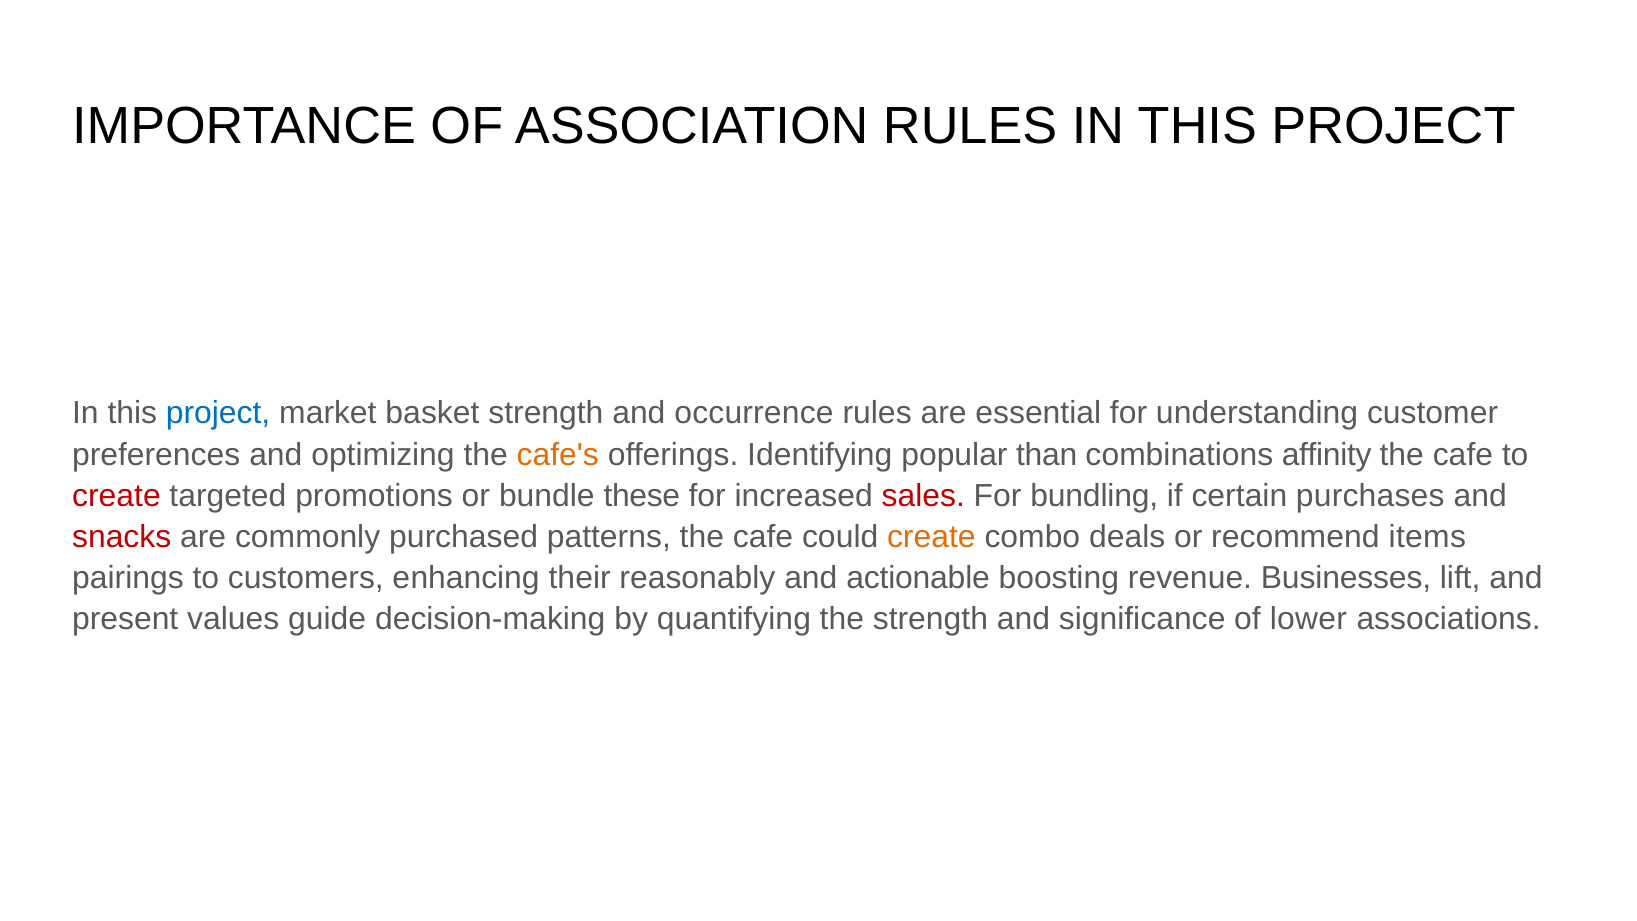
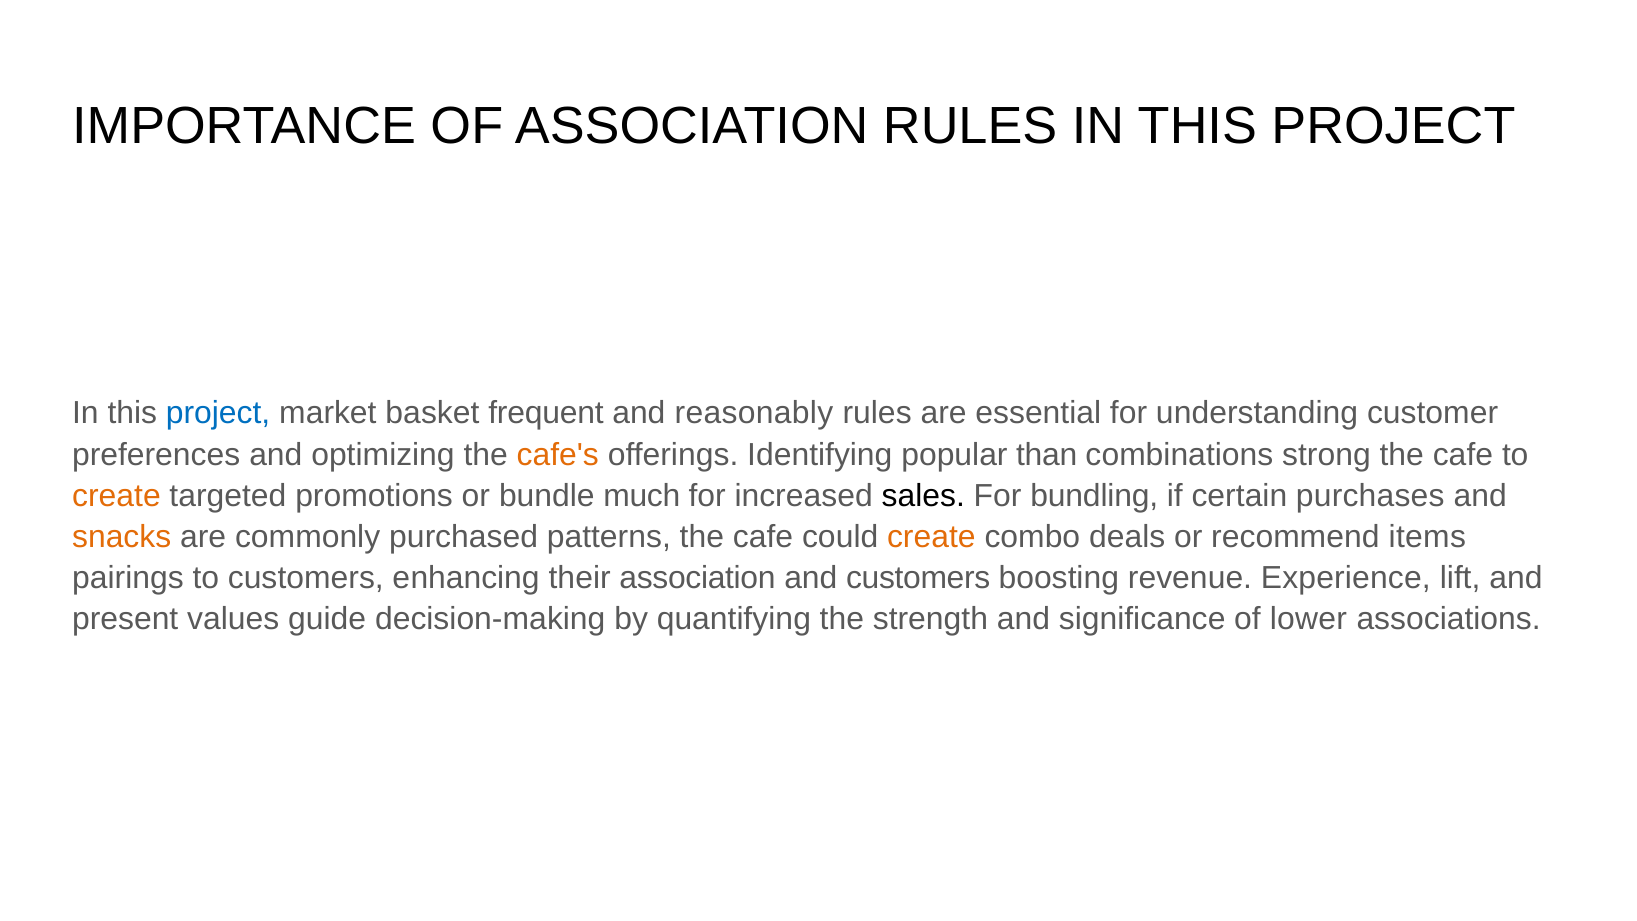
basket strength: strength -> frequent (546, 413)
occurrence: occurrence -> reasonably (754, 413)
affinity: affinity -> strong (1326, 454)
create colour: red -> orange (116, 496)
these: these -> much (642, 496)
sales colour: red -> black (923, 496)
snacks colour: red -> orange (122, 537)
their reasonably: reasonably -> association (698, 578)
and actionable: actionable -> customers (918, 578)
Businesses: Businesses -> Experience (1346, 578)
